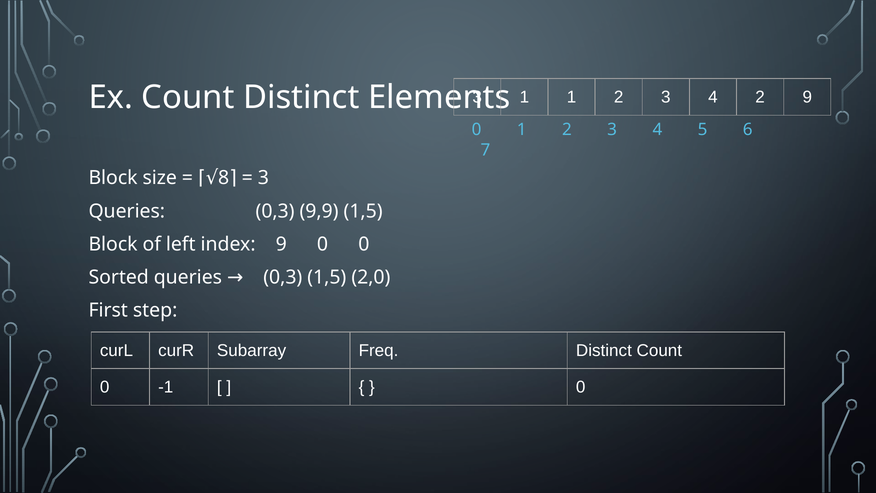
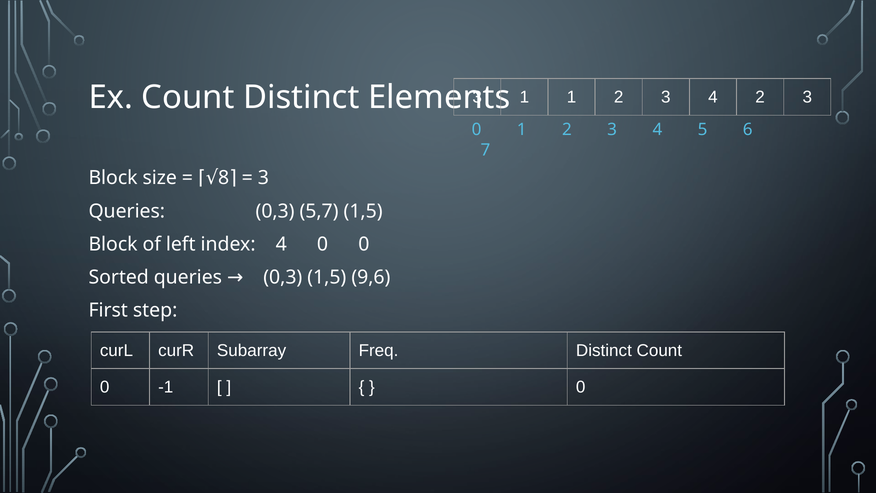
4 2 9: 9 -> 3 (807, 97)
9,9: 9,9 -> 5,7 (319, 211)
index 9: 9 -> 4 (281, 244)
2,0: 2,0 -> 9,6 (371, 277)
